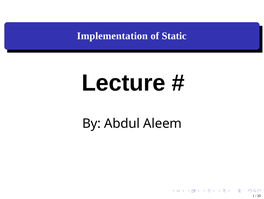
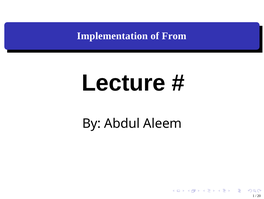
Static: Static -> From (174, 36)
